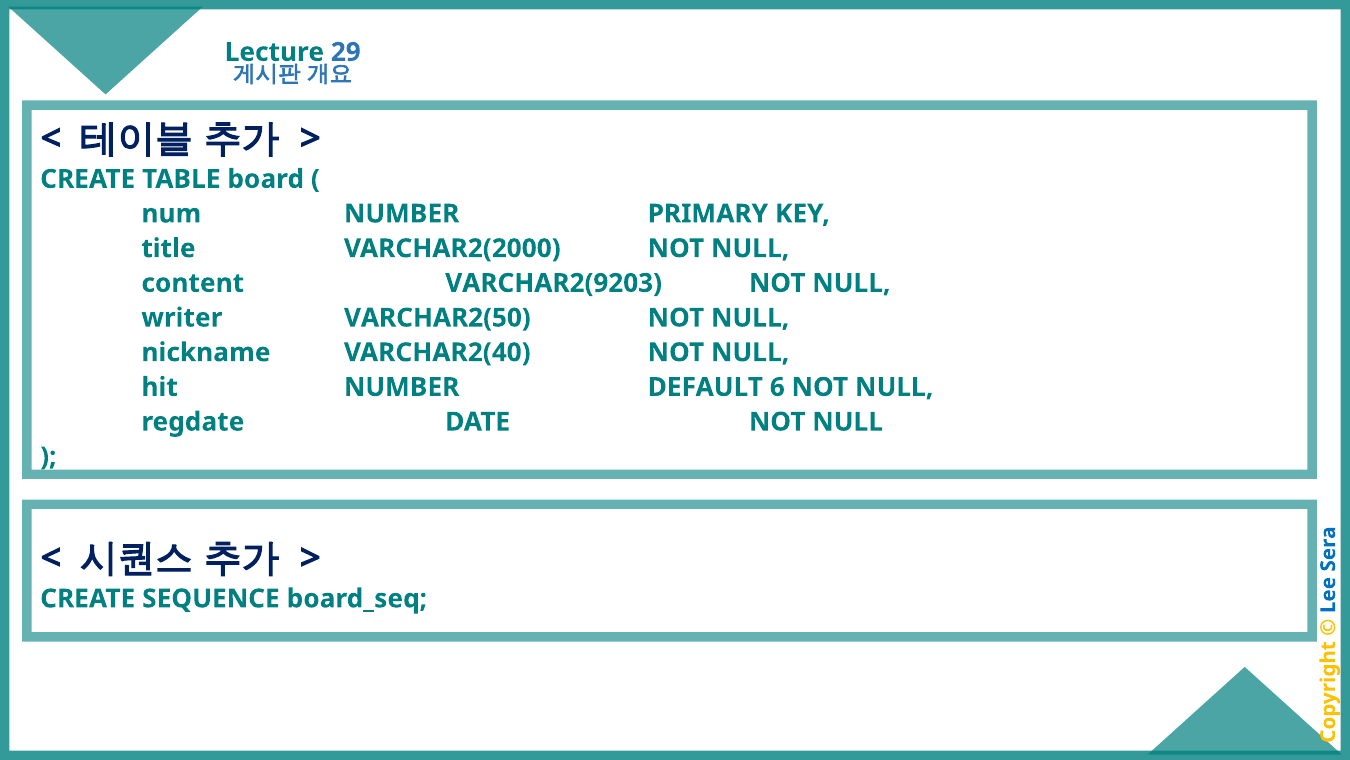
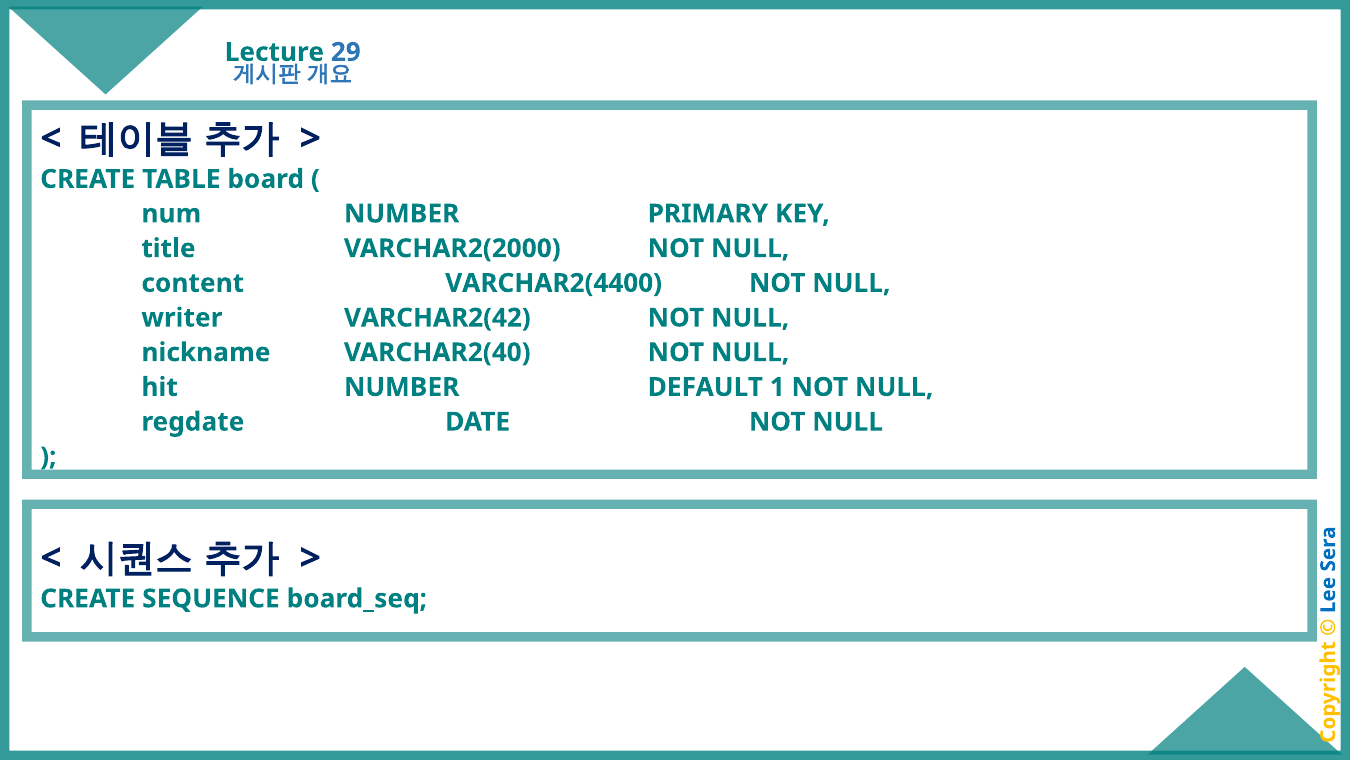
VARCHAR2(9203: VARCHAR2(9203 -> VARCHAR2(4400 (554, 283)
VARCHAR2(50: VARCHAR2(50 -> VARCHAR2(42 (437, 318)
6: 6 -> 1 (777, 387)
